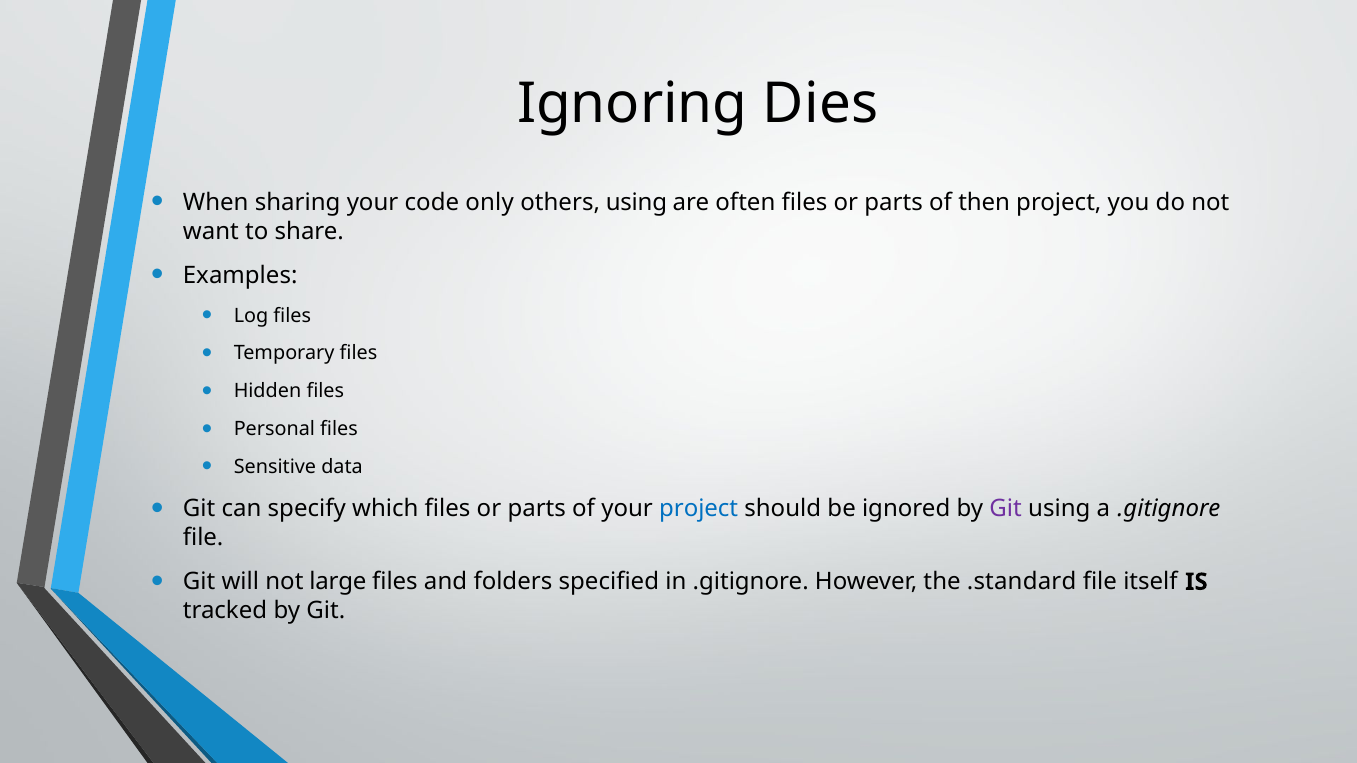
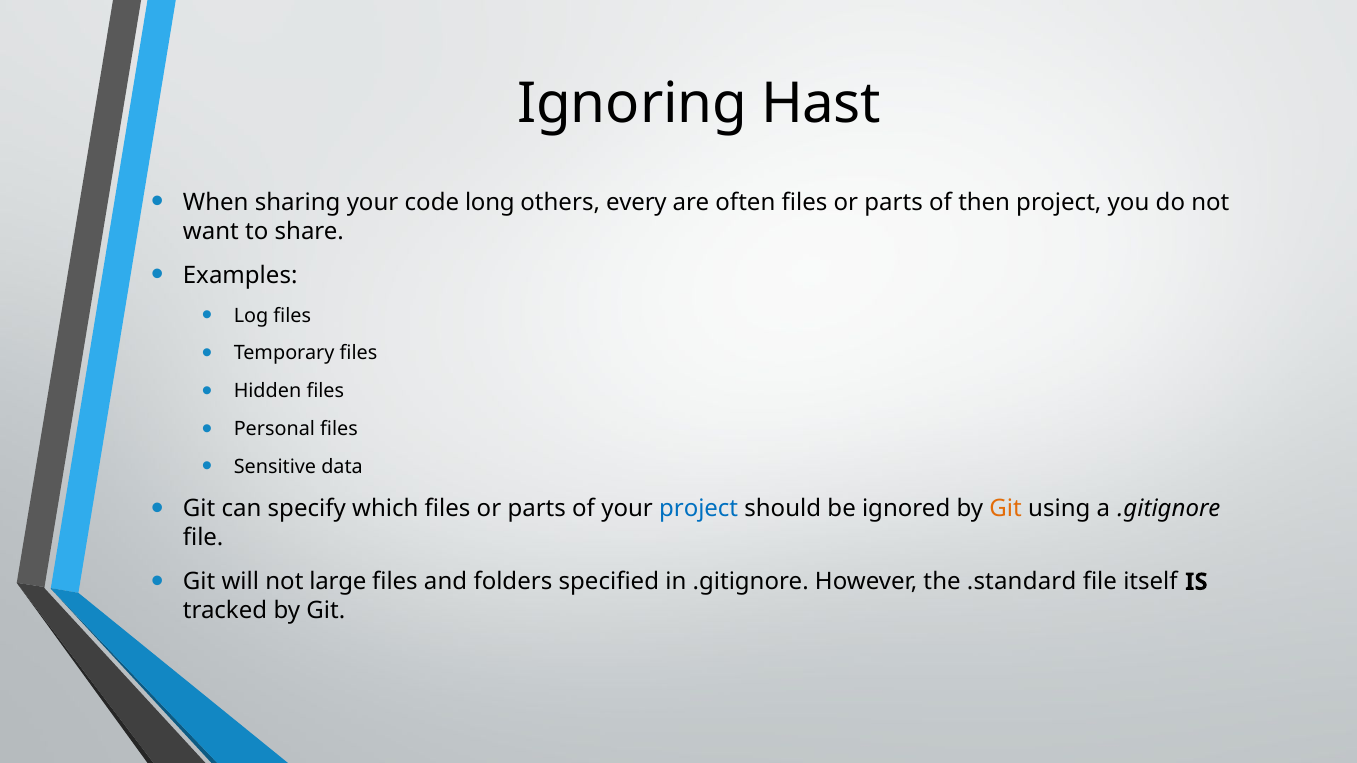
Dies: Dies -> Hast (821, 104)
only: only -> long (490, 203)
others using: using -> every (636, 203)
Git colour: purple -> orange (1006, 509)
